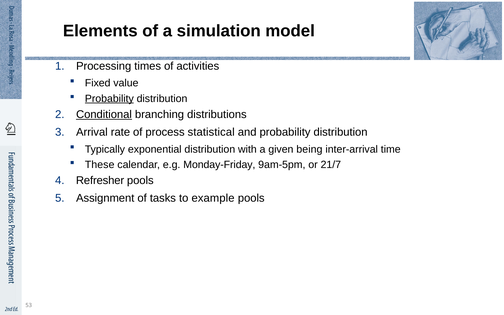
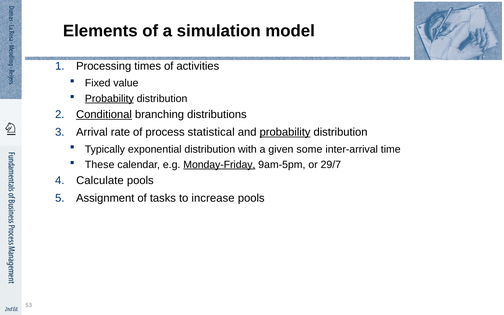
probability underline: none -> present (285, 132)
being: being -> some (309, 149)
Monday-Friday underline: none -> present (219, 165)
21/7: 21/7 -> 29/7 (331, 165)
Refresher: Refresher -> Calculate (100, 180)
example: example -> increase (213, 198)
